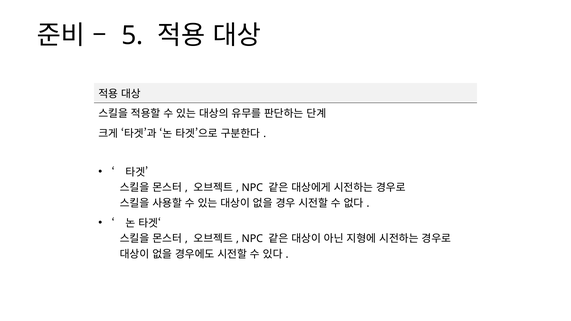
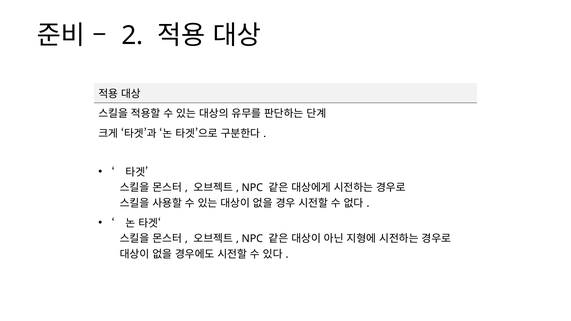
5: 5 -> 2 (132, 35)
